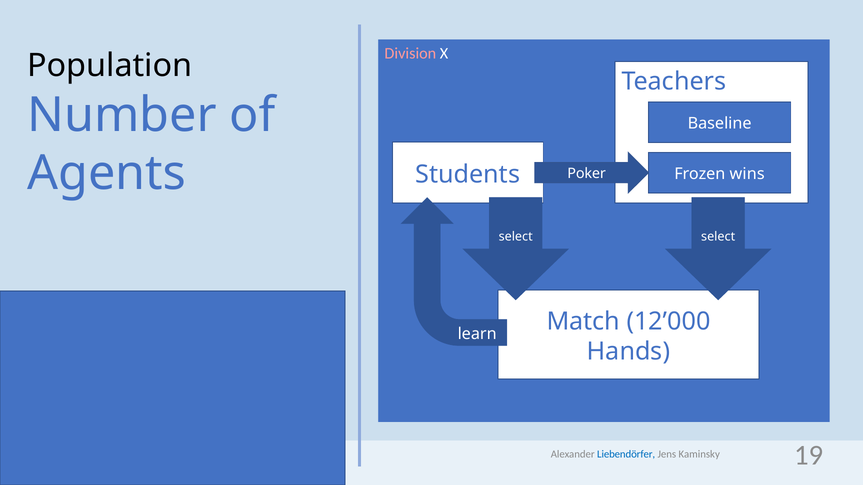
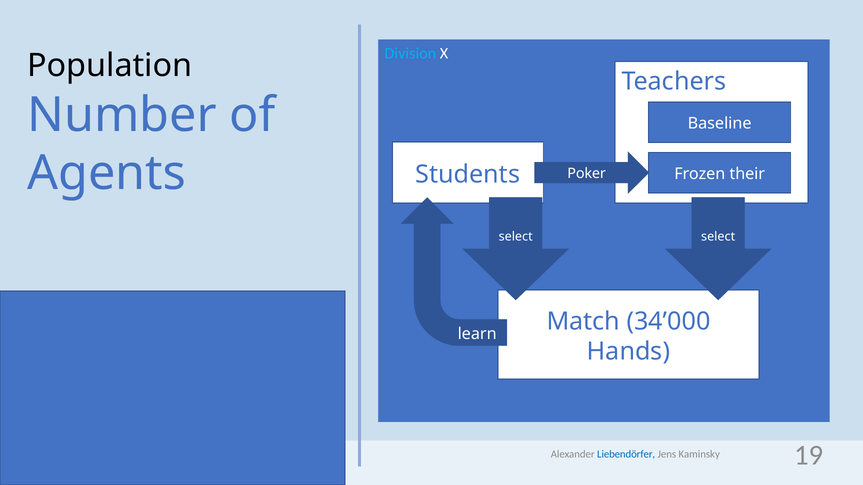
Division colour: pink -> light blue (410, 54)
wins: wins -> their (747, 174)
12’000: 12’000 -> 34’000 (668, 322)
